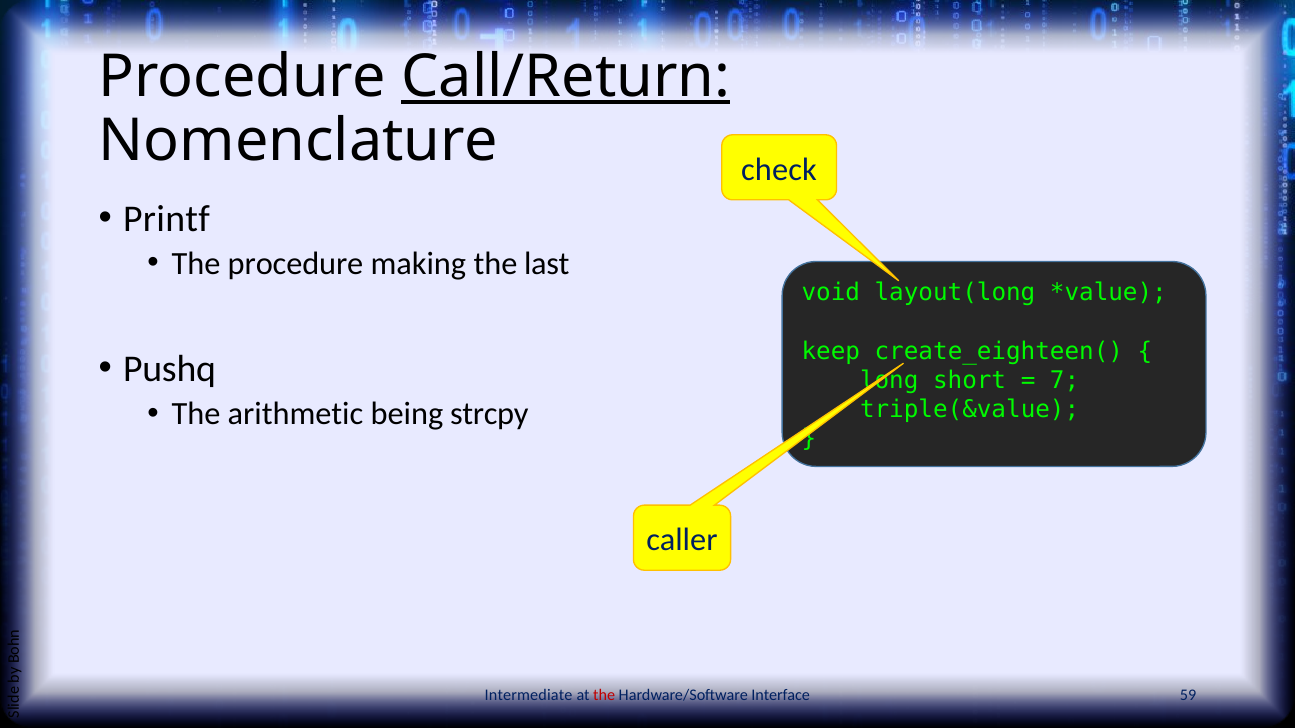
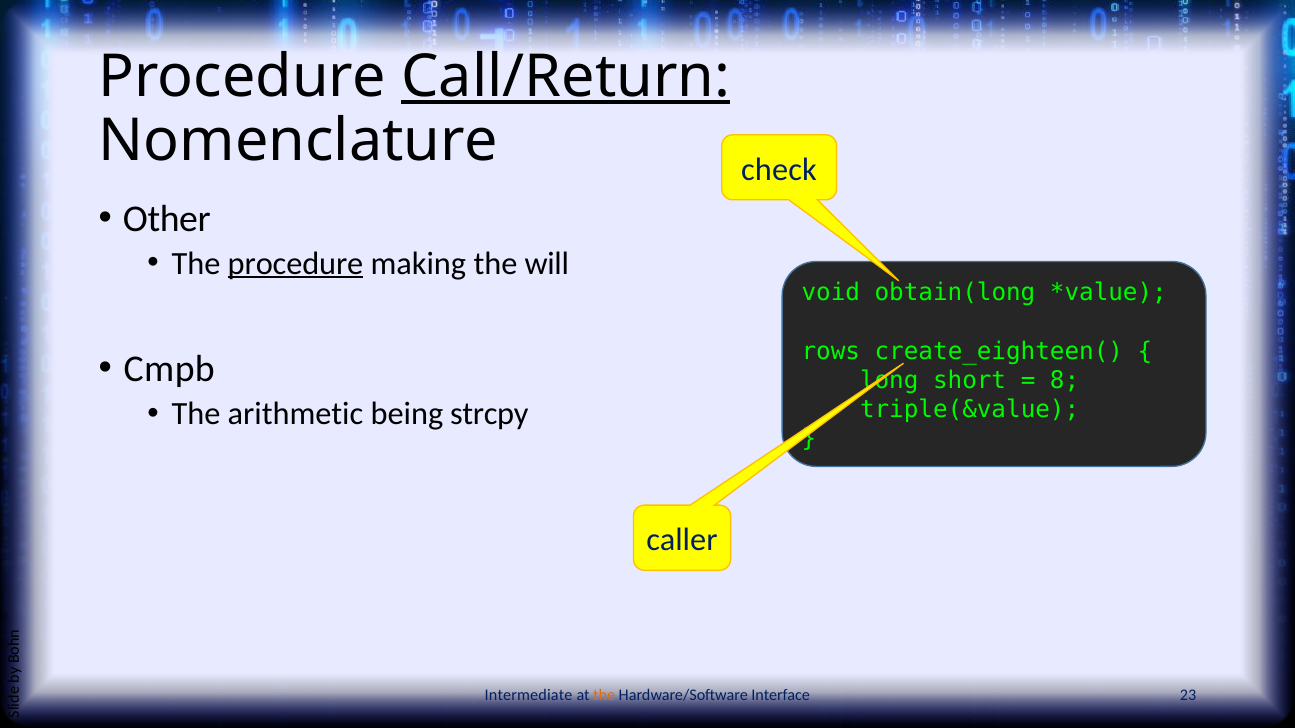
Printf: Printf -> Other (167, 219)
procedure underline: none -> present (296, 264)
last: last -> will (547, 264)
layout(long: layout(long -> obtain(long (955, 293)
keep: keep -> rows (831, 351)
Pushq: Pushq -> Cmpb (169, 369)
7: 7 -> 8 (1065, 380)
the colour: red -> orange (604, 695)
59: 59 -> 23 (1188, 695)
